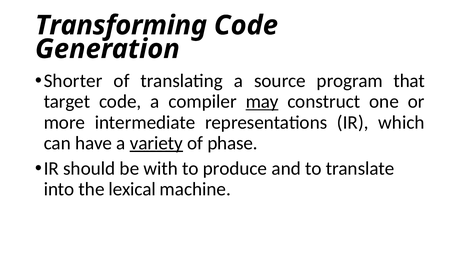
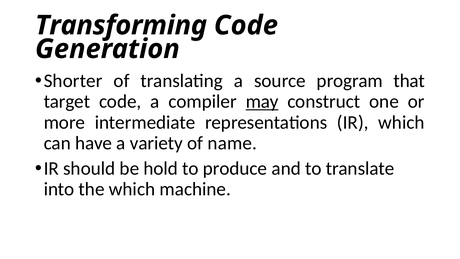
variety underline: present -> none (156, 143)
phase: phase -> name (232, 143)
with: with -> hold (161, 168)
the lexical: lexical -> which (132, 189)
